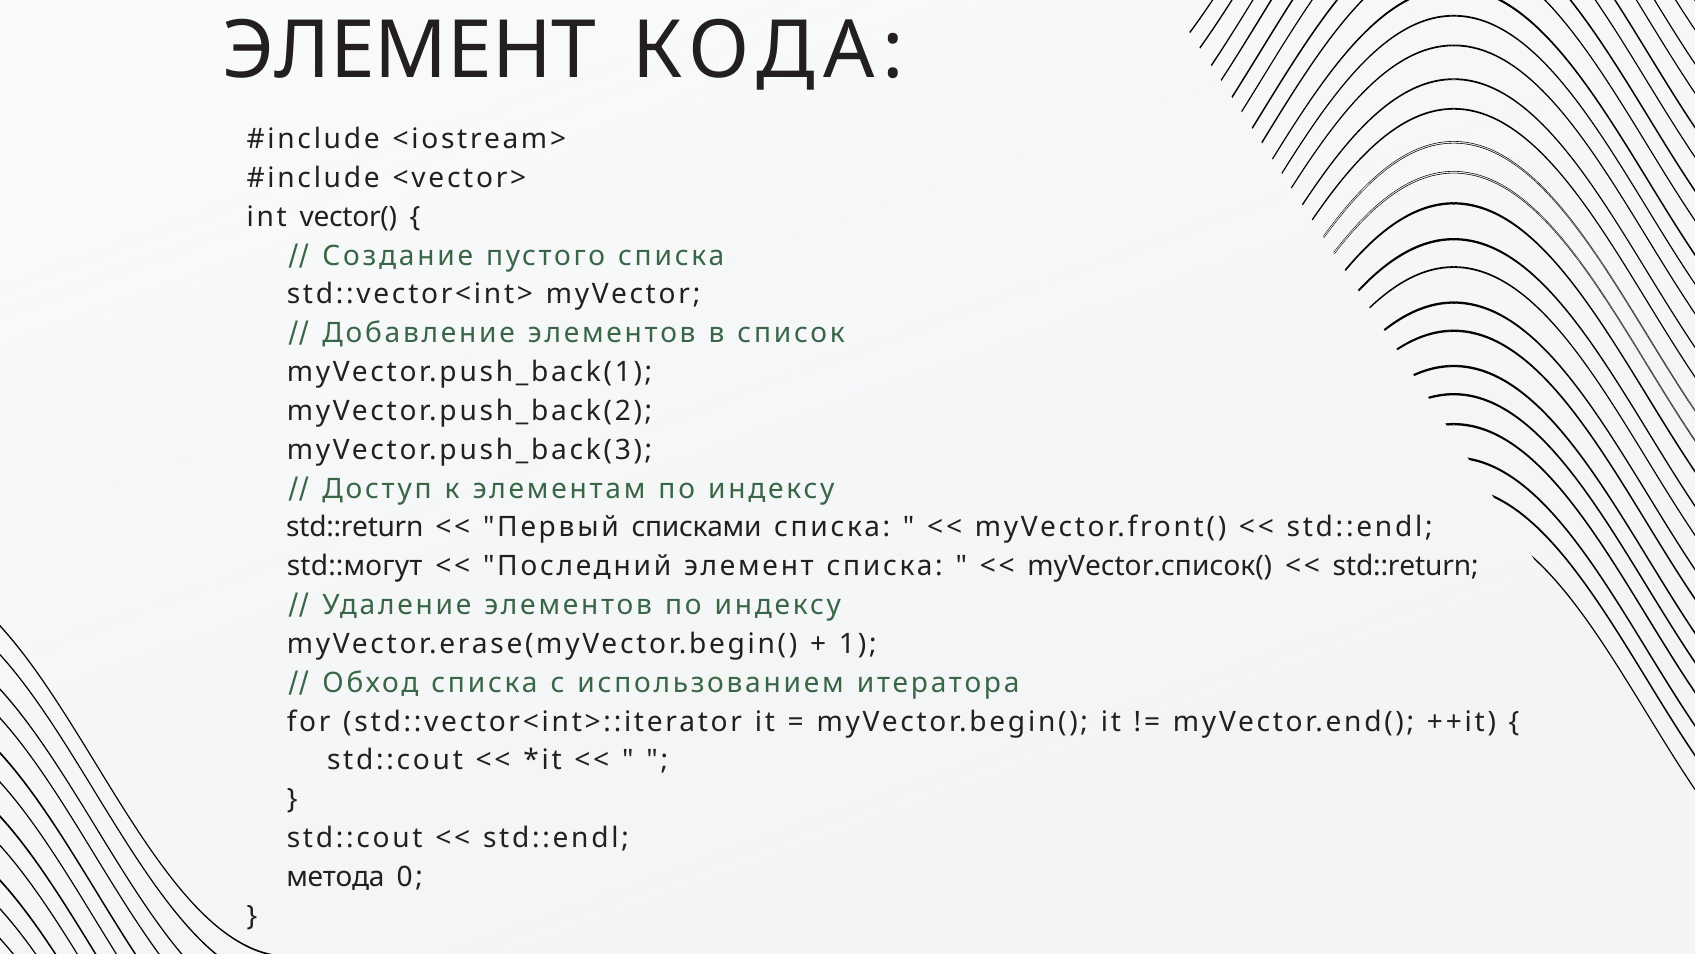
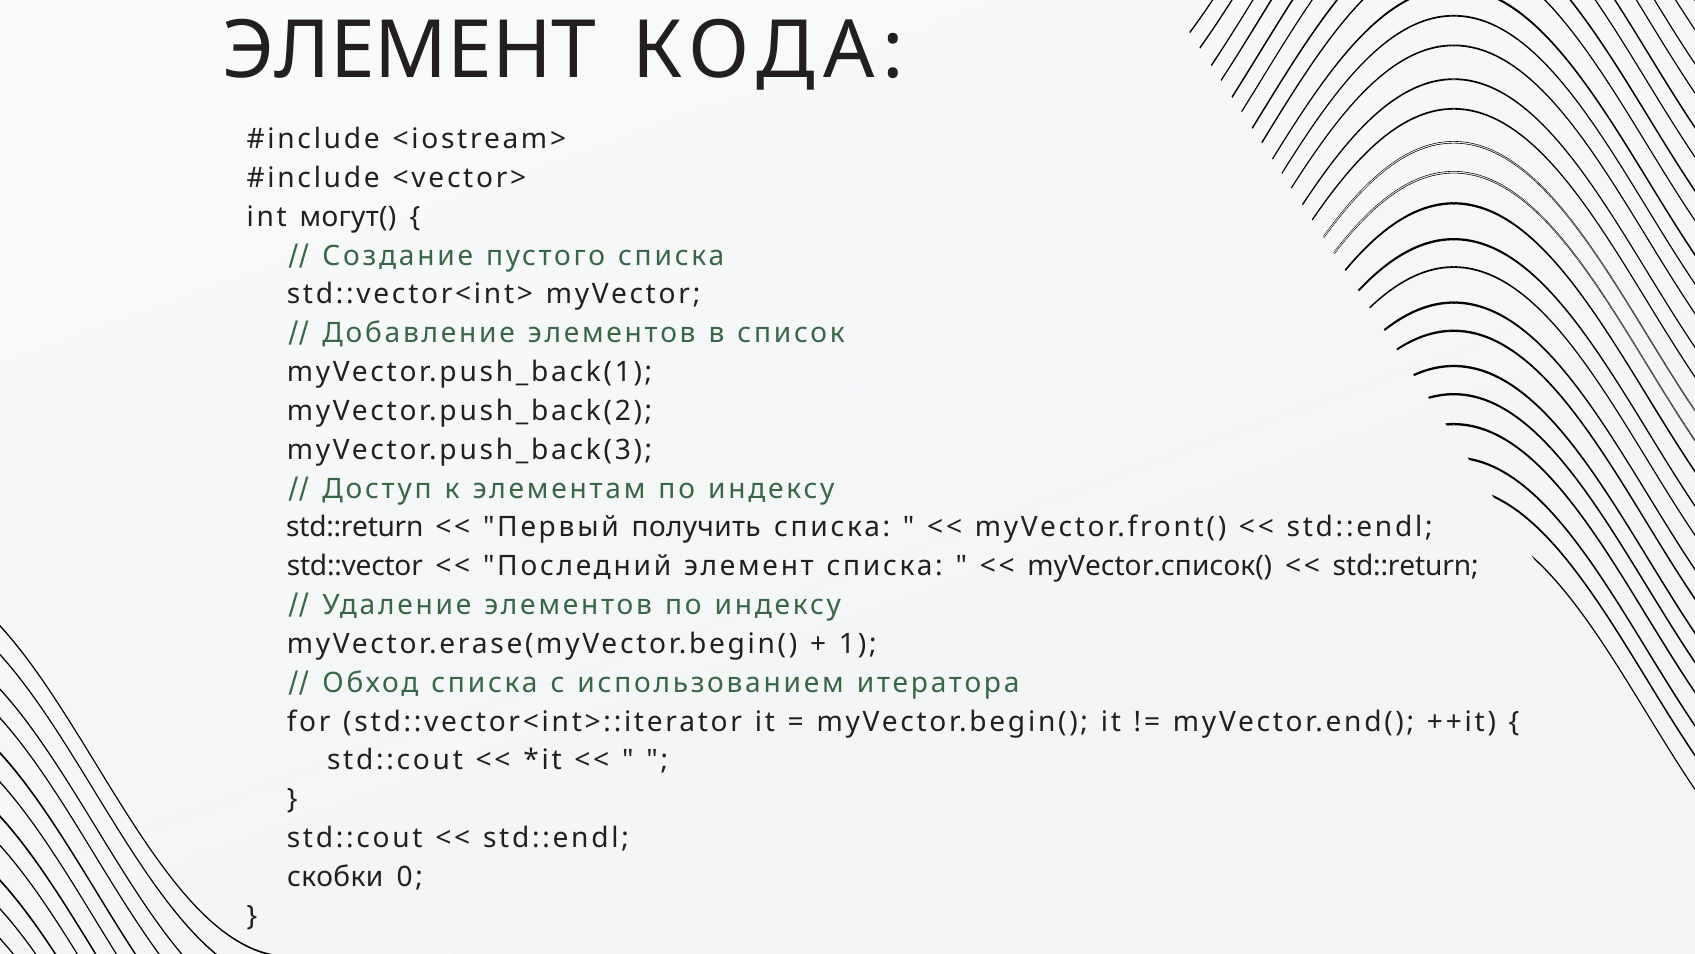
vector(: vector( -> могут( (348, 217)
списками: списками -> получить (696, 527)
std::могут: std::могут -> std::vector (355, 566)
метода: метода -> скобки (335, 877)
